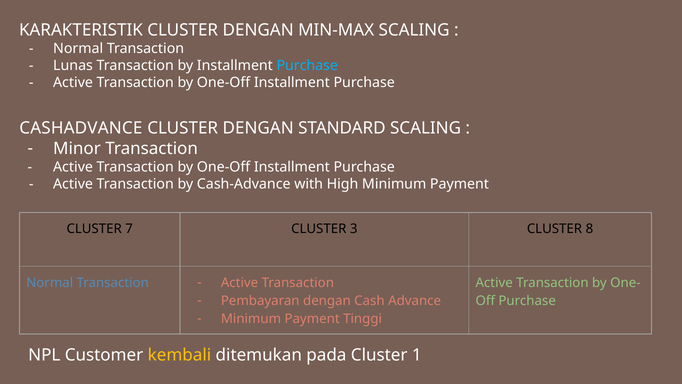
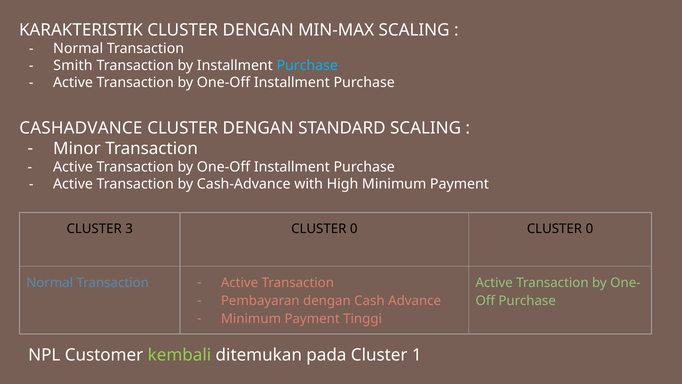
Lunas: Lunas -> Smith (73, 66)
7: 7 -> 3 (129, 229)
3: 3 -> 0 (354, 229)
8: 8 -> 0 (589, 229)
kembali colour: yellow -> light green (179, 355)
